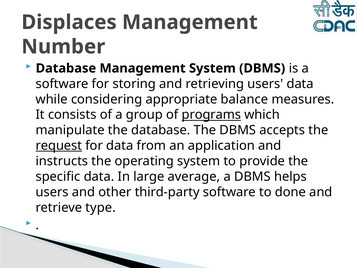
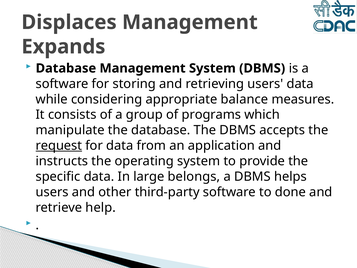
Number: Number -> Expands (63, 47)
programs underline: present -> none (211, 115)
average: average -> belongs (194, 176)
type: type -> help (101, 207)
